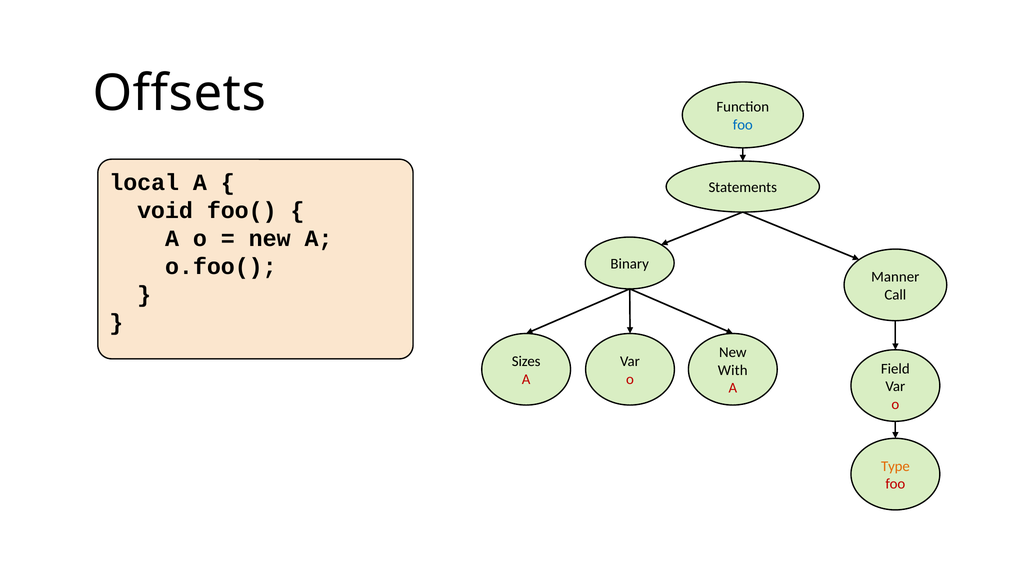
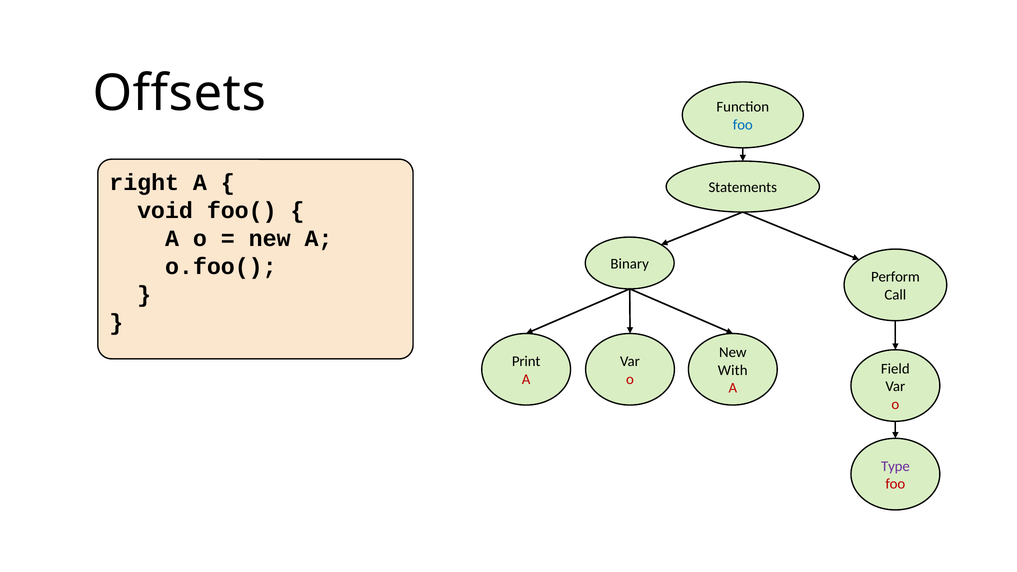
local: local -> right (144, 183)
Manner: Manner -> Perform (895, 277)
Sizes: Sizes -> Print (526, 361)
Type colour: orange -> purple (895, 466)
